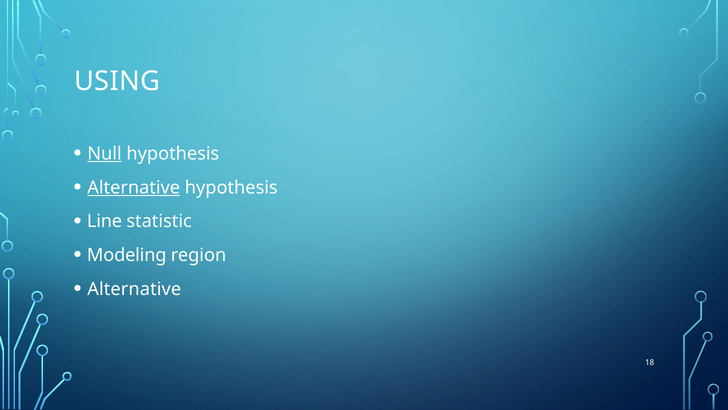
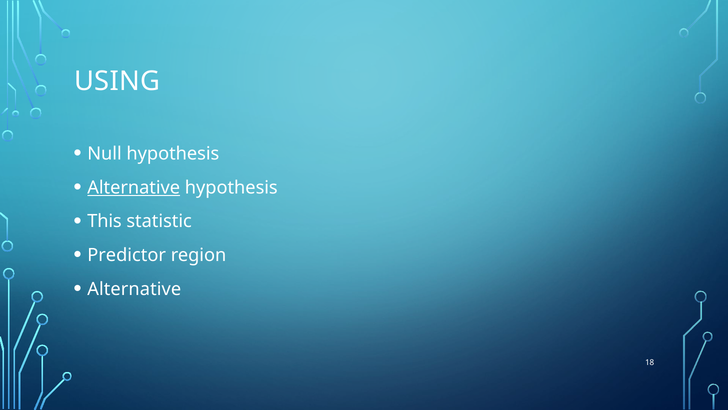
Null underline: present -> none (104, 154)
Line: Line -> This (104, 221)
Modeling: Modeling -> Predictor (127, 255)
